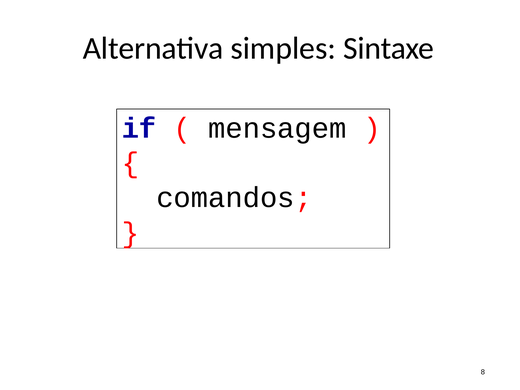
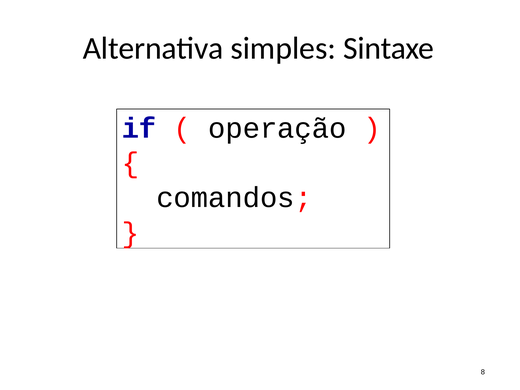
mensagem: mensagem -> operação (277, 128)
